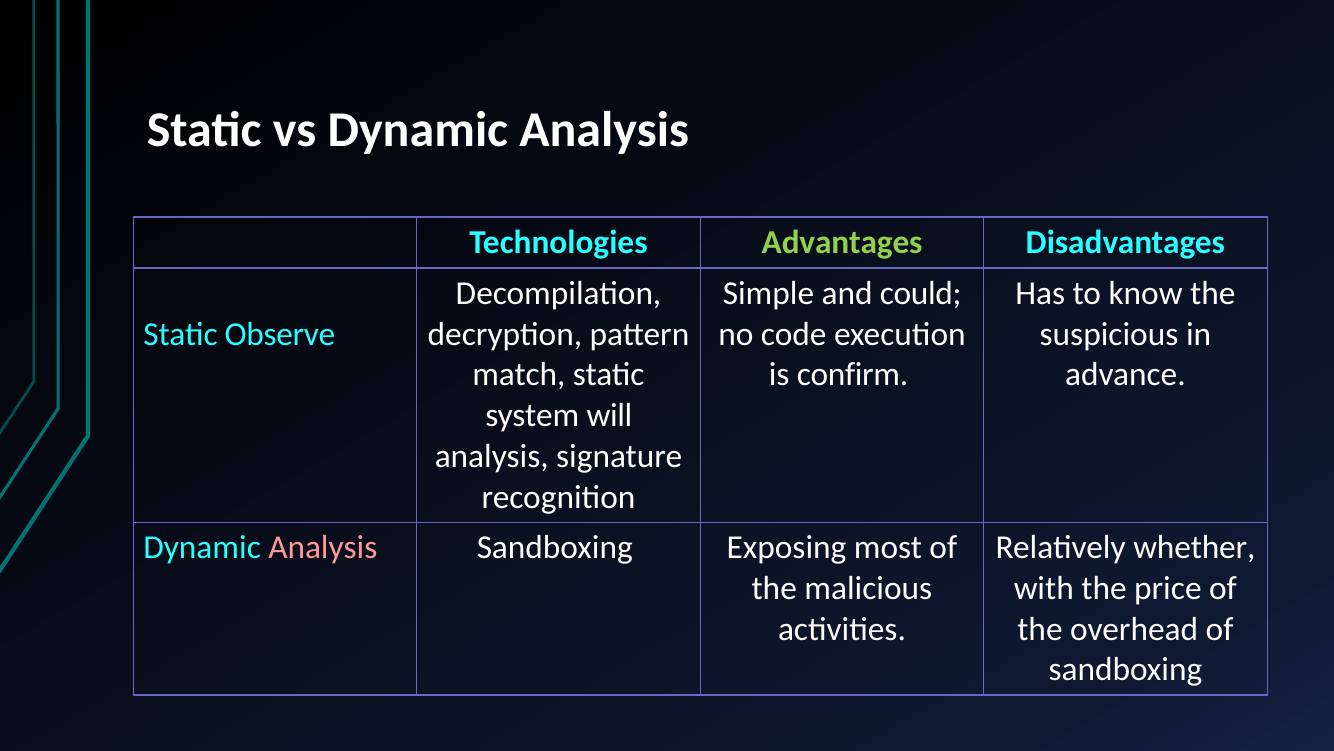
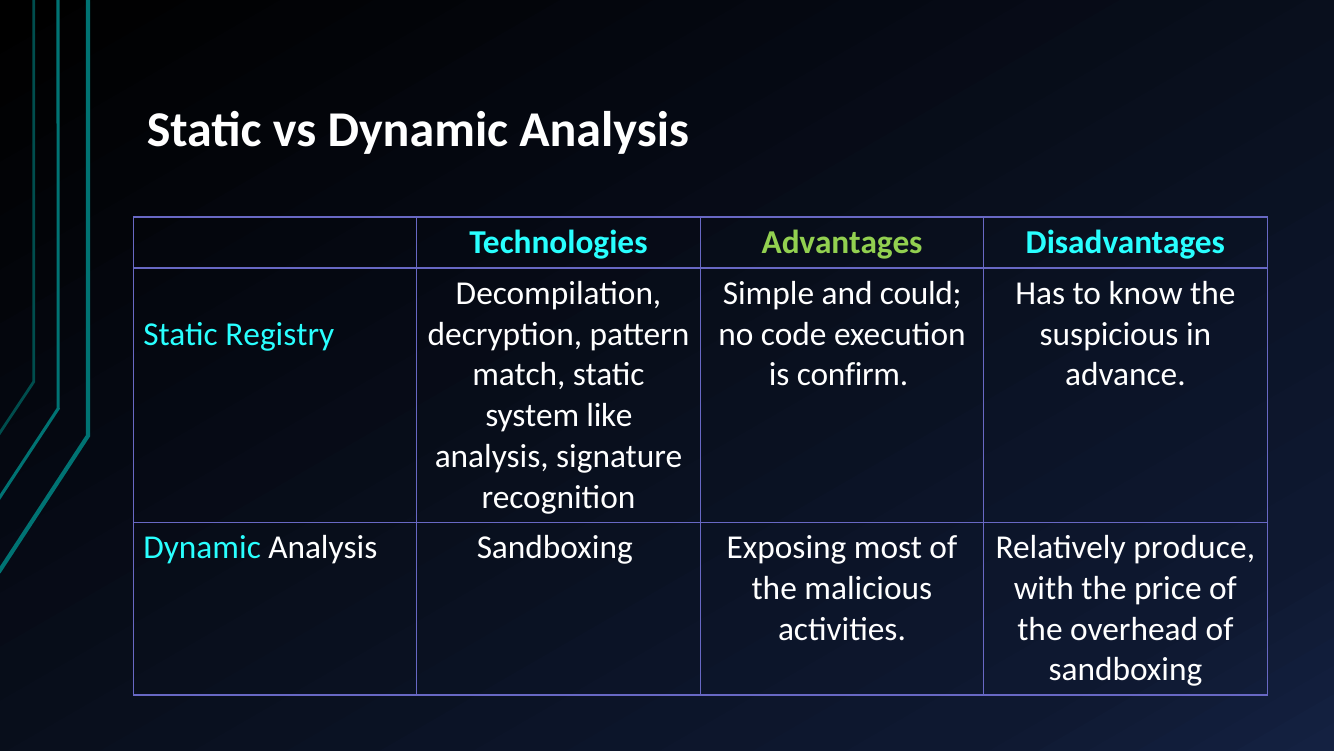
Observe: Observe -> Registry (280, 334)
will: will -> like (609, 415)
Analysis colour: pink -> white (323, 547)
whether: whether -> produce (1194, 547)
